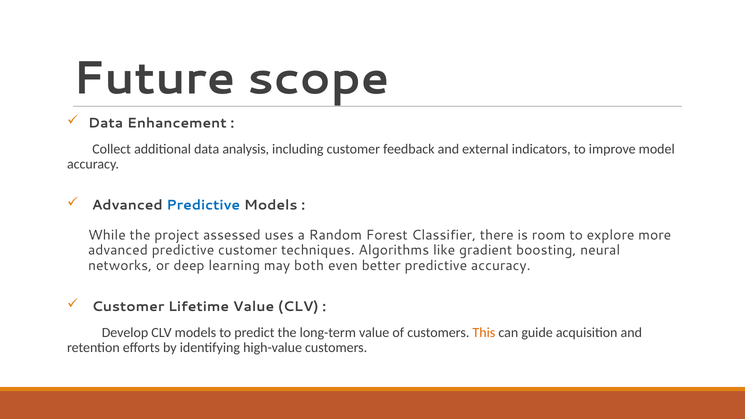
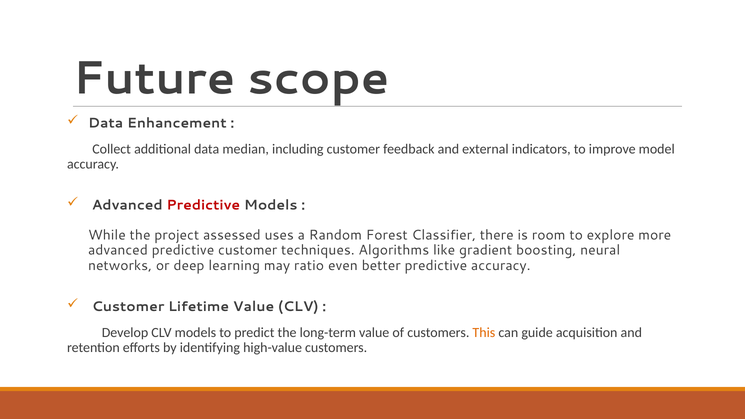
analysis: analysis -> median (246, 149)
Predictive colour: blue -> red (203, 205)
both: both -> ratio (309, 265)
